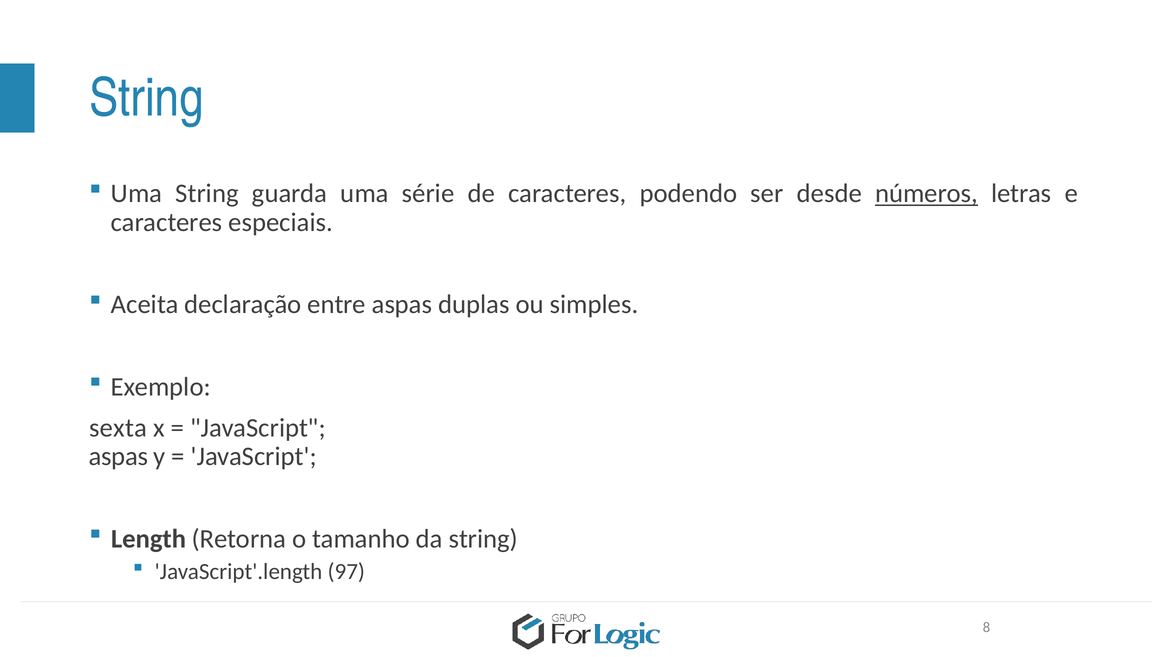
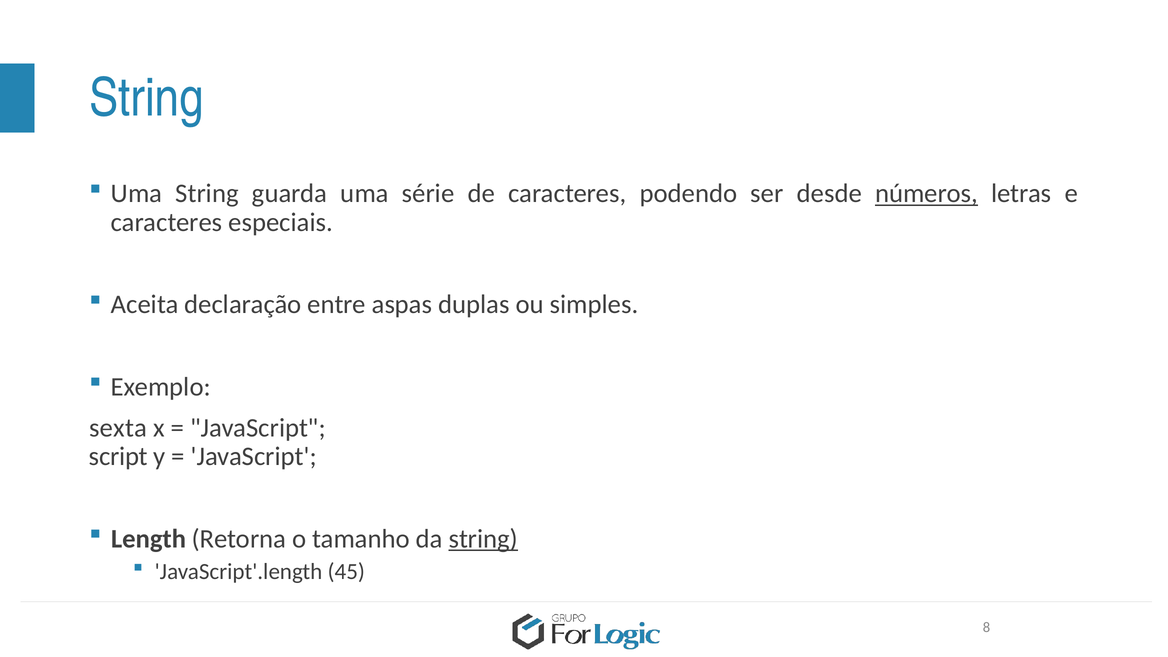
aspas: aspas -> script (118, 457)
string underline: none -> present (483, 539)
97: 97 -> 45 (346, 572)
